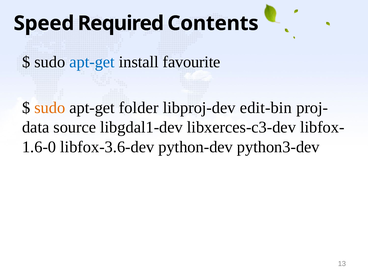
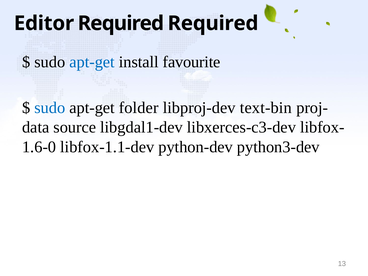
Speed: Speed -> Editor (44, 23)
Required Contents: Contents -> Required (213, 23)
sudo colour: orange -> blue (50, 108)
edit-bin: edit-bin -> text-bin (266, 108)
libfox-3.6-dev: libfox-3.6-dev -> libfox-1.1-dev (107, 147)
